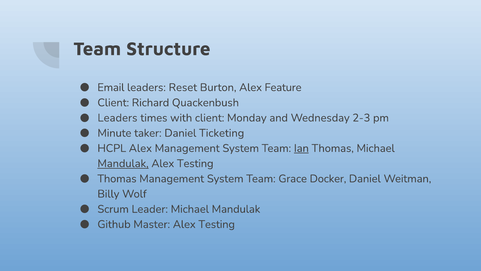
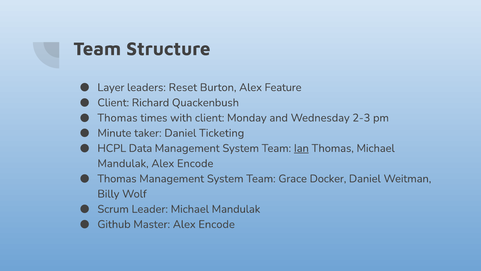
Email: Email -> Layer (111, 87)
Leaders: Leaders -> Thomas (117, 118)
HCPL Alex: Alex -> Data (140, 148)
Mandulak underline: present -> none (123, 163)
Testing: Testing -> Encode (195, 163)
Master Alex Testing: Testing -> Encode (217, 224)
